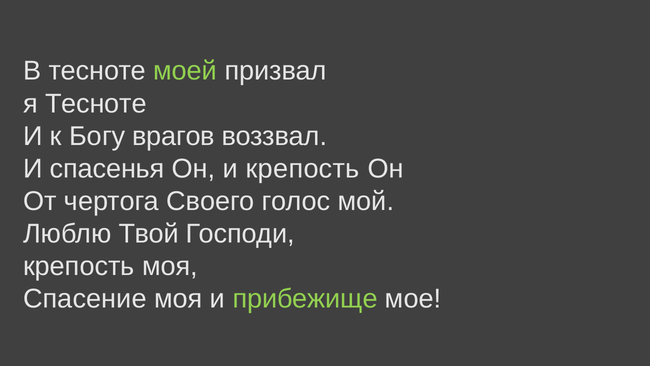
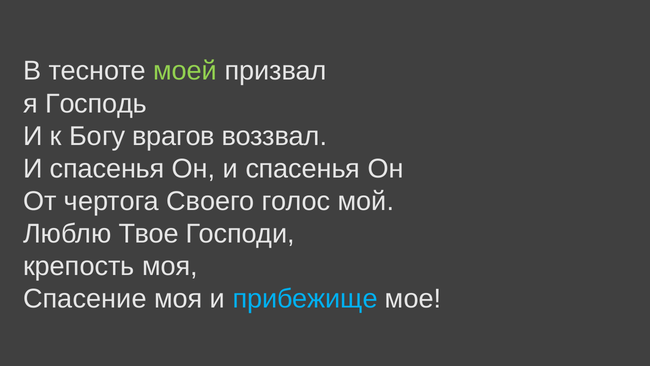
я Тесноте: Тесноте -> Господь (96, 103)
Он и крепость: крепость -> спасенья (303, 168)
Твой: Твой -> Твое (149, 233)
прибежище colour: light green -> light blue (305, 298)
